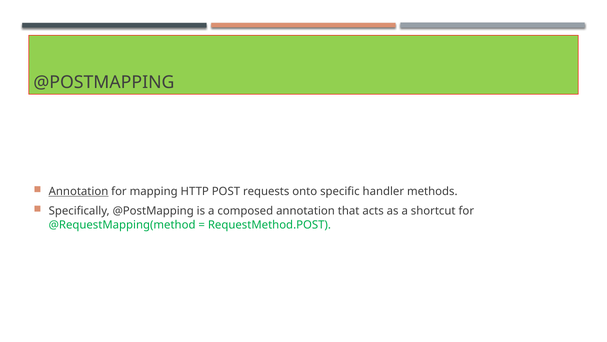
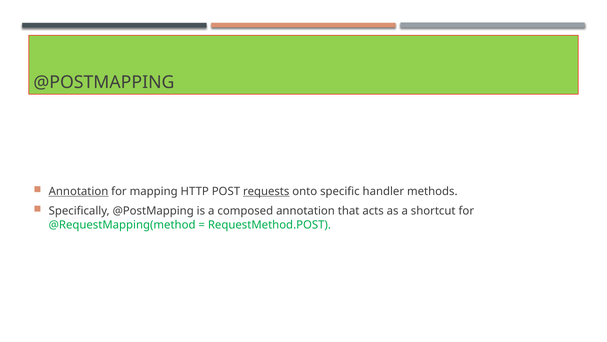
requests underline: none -> present (266, 191)
